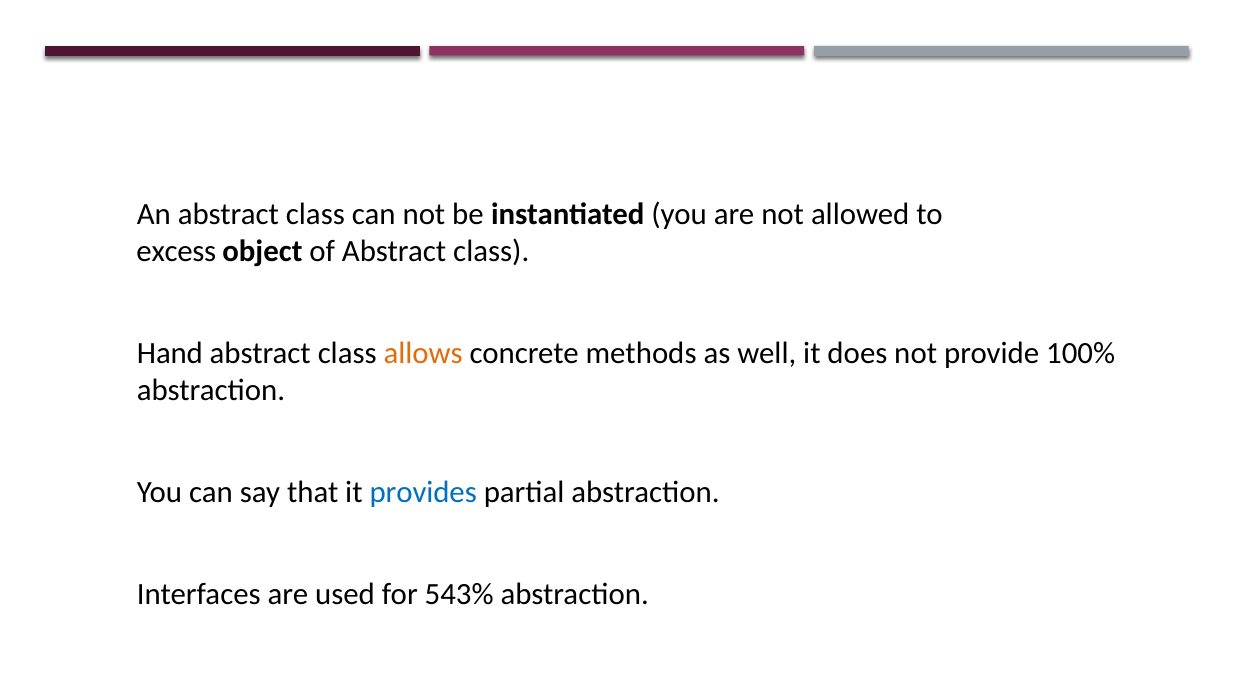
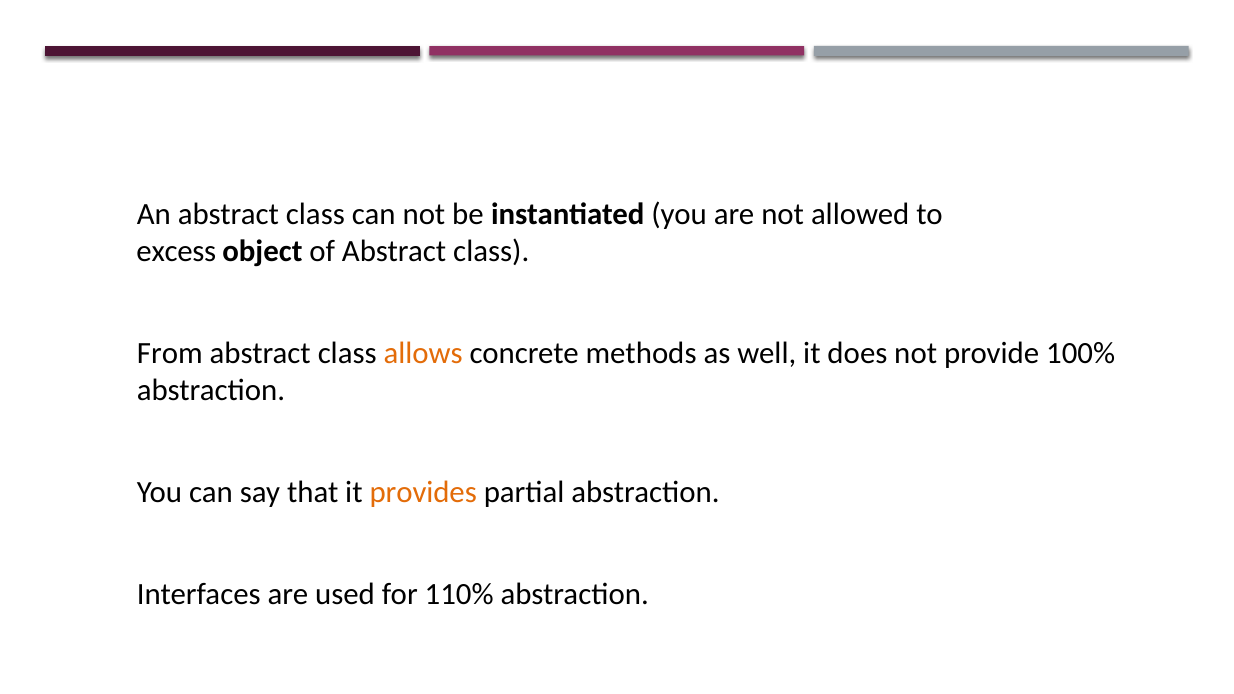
Hand: Hand -> From (170, 354)
provides colour: blue -> orange (423, 492)
543%: 543% -> 110% (459, 594)
